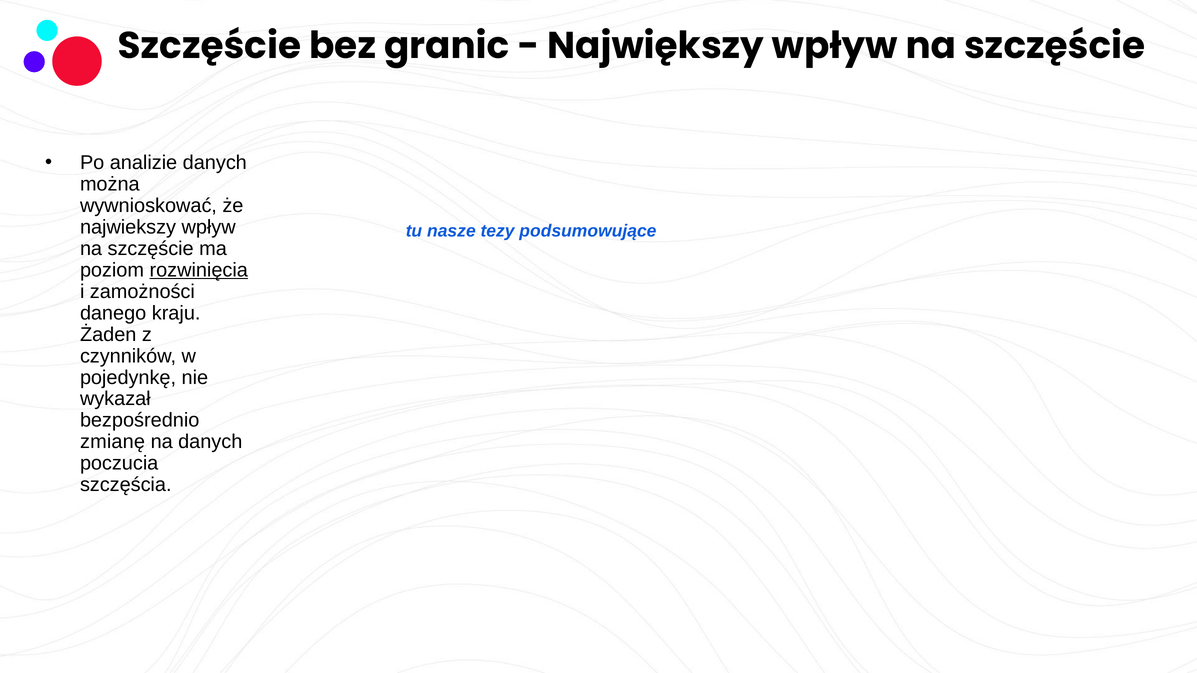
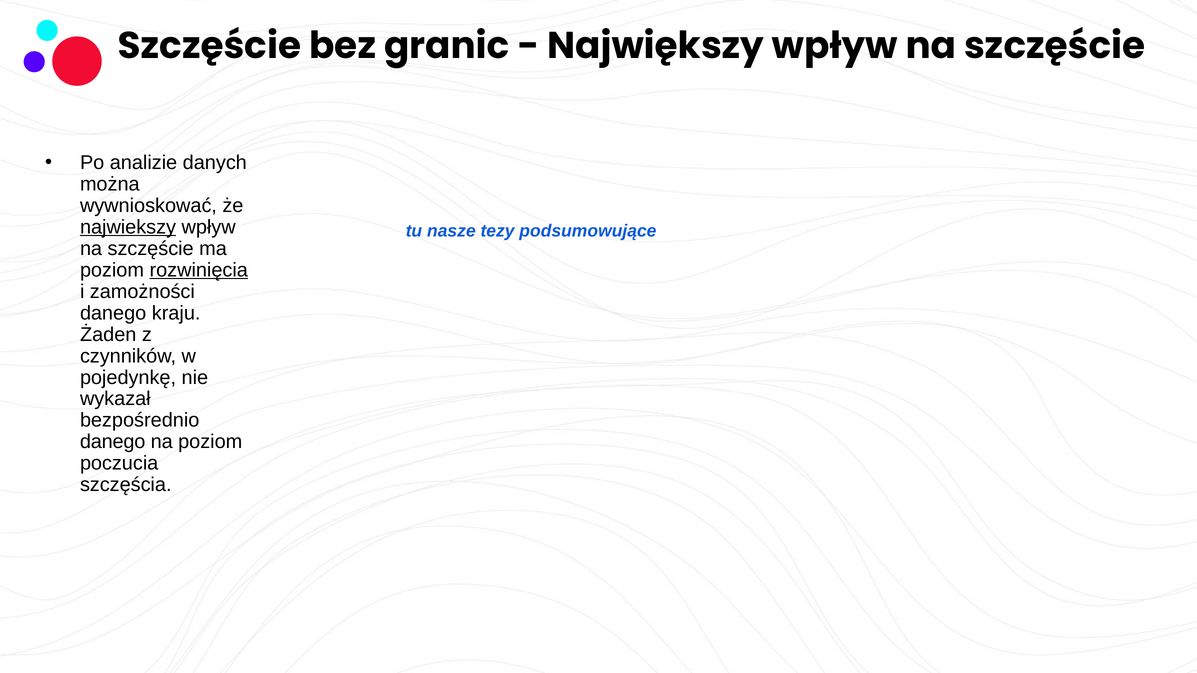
najwiekszy underline: none -> present (128, 227)
zmianę: zmianę -> danego (113, 442)
na danych: danych -> poziom (210, 442)
